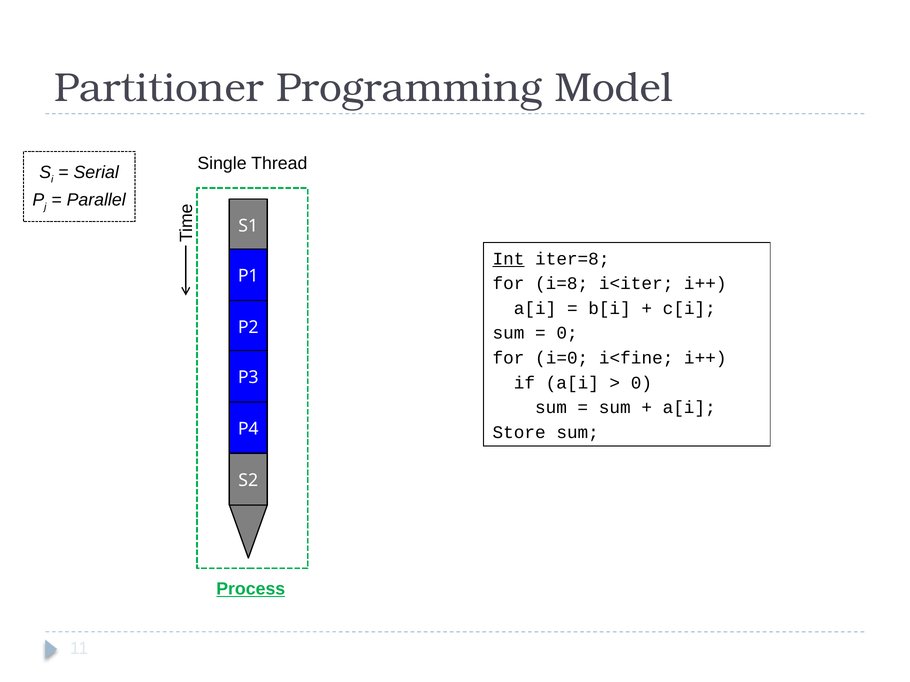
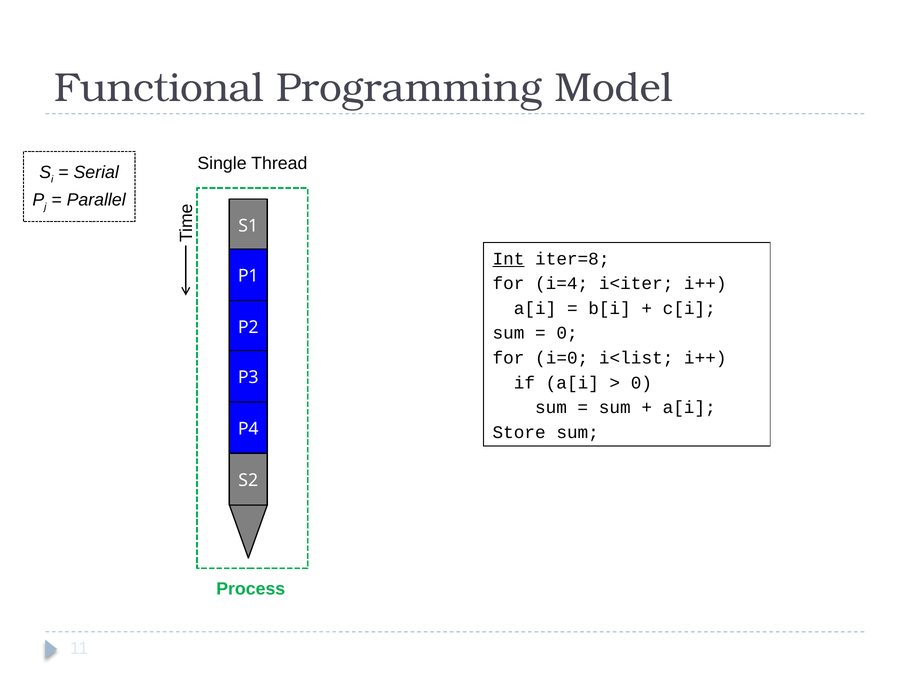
Partitioner: Partitioner -> Functional (159, 88)
i=8: i=8 -> i=4 (562, 284)
i<fine: i<fine -> i<list (636, 358)
Process underline: present -> none (251, 589)
